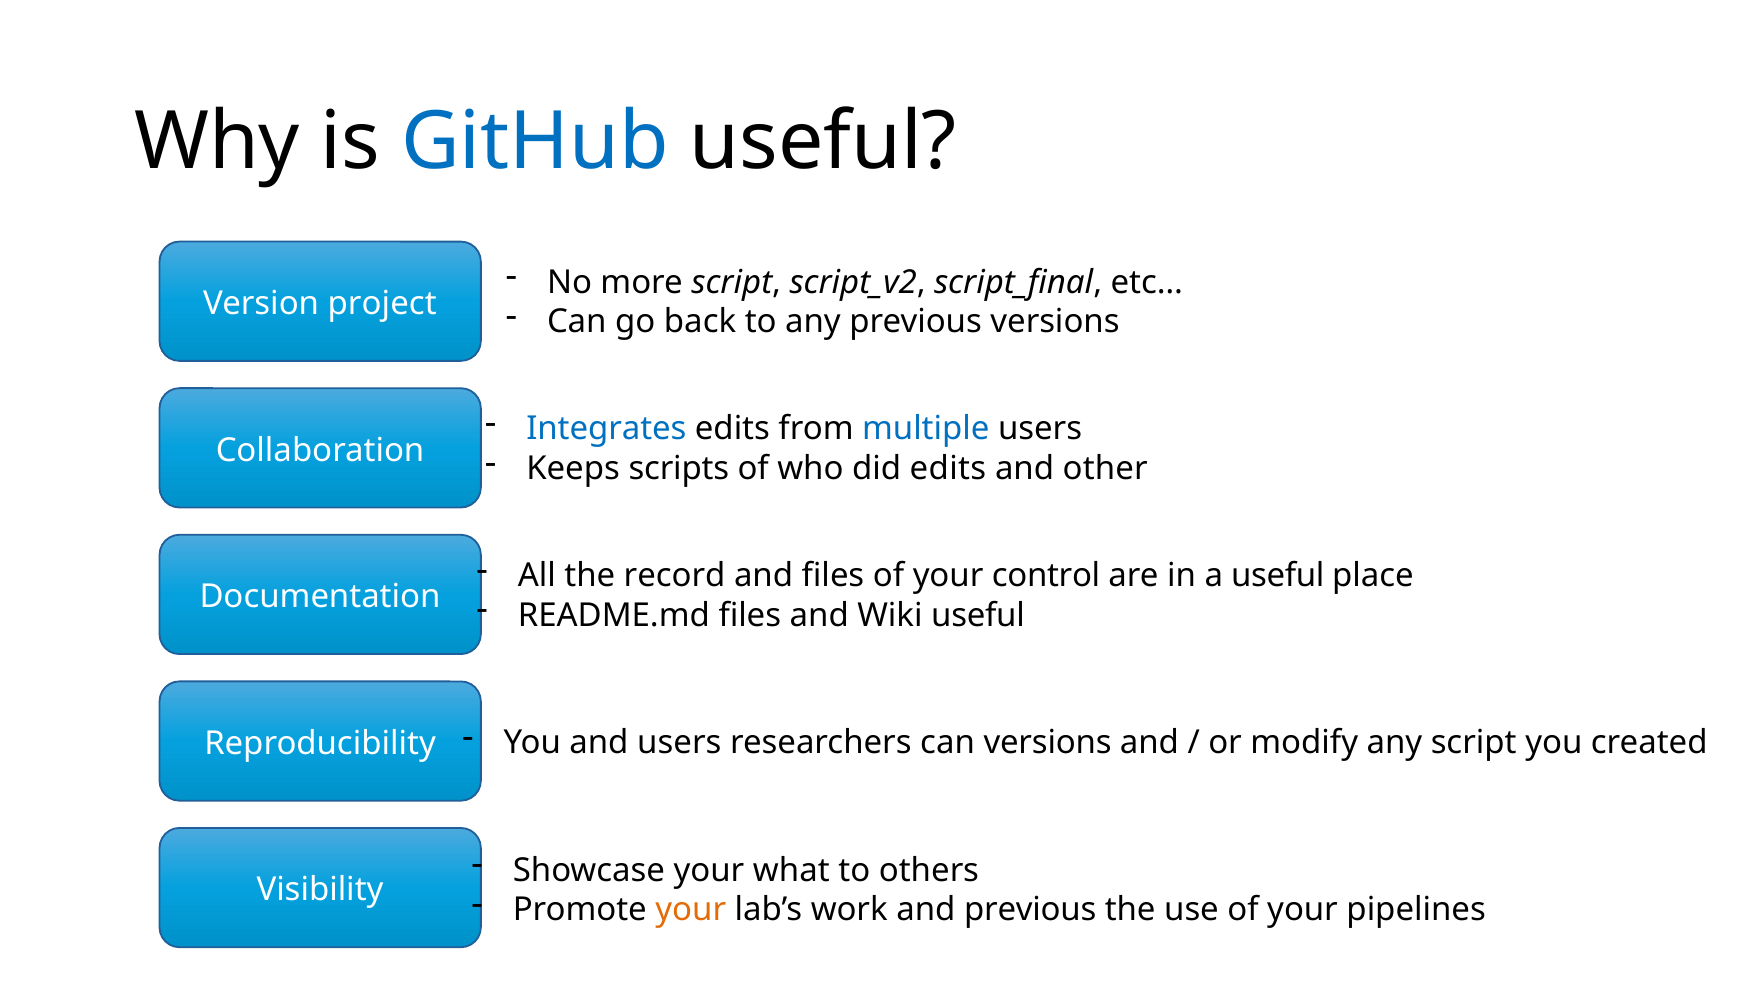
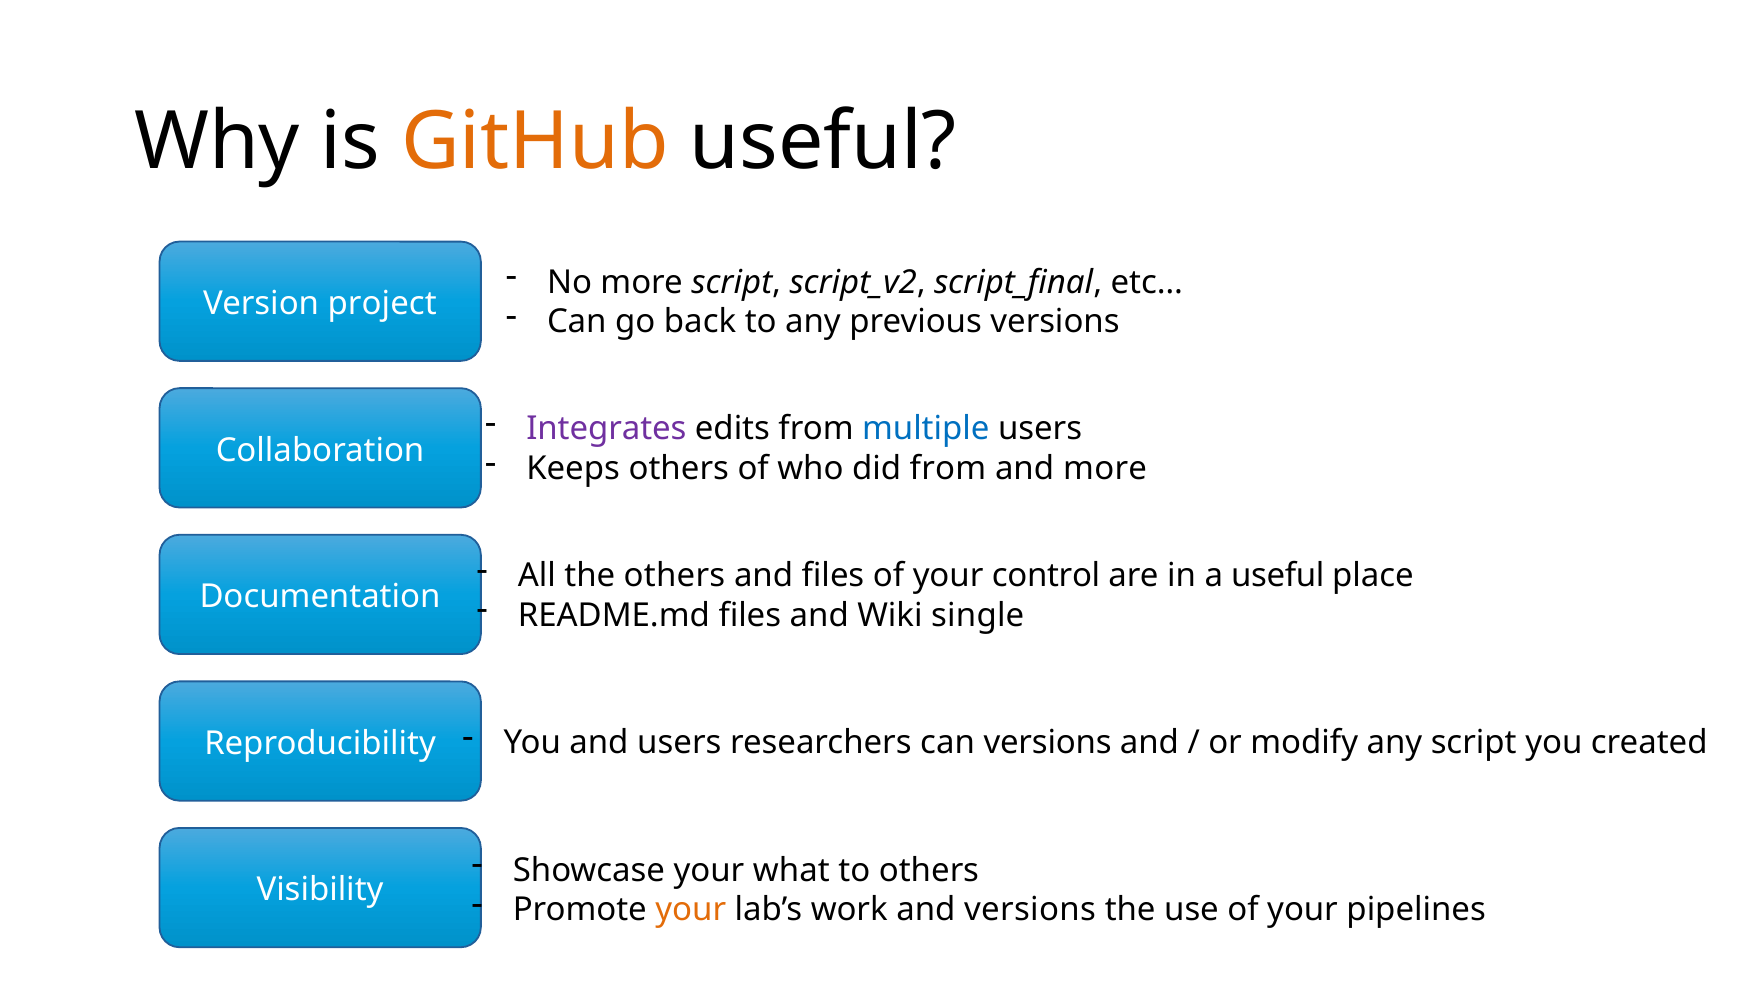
GitHub colour: blue -> orange (535, 142)
Integrates colour: blue -> purple (606, 429)
Keeps scripts: scripts -> others (679, 468)
did edits: edits -> from (948, 468)
and other: other -> more (1105, 468)
the record: record -> others (674, 575)
Wiki useful: useful -> single (978, 615)
and previous: previous -> versions (1030, 909)
